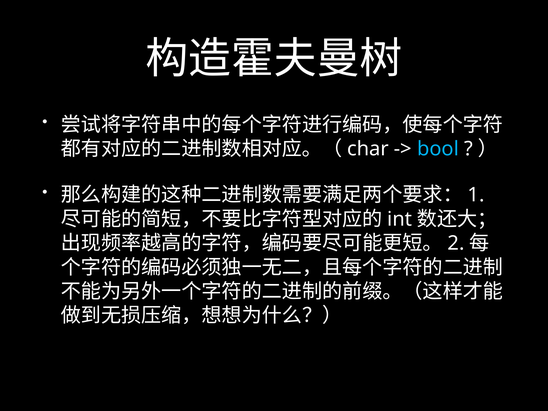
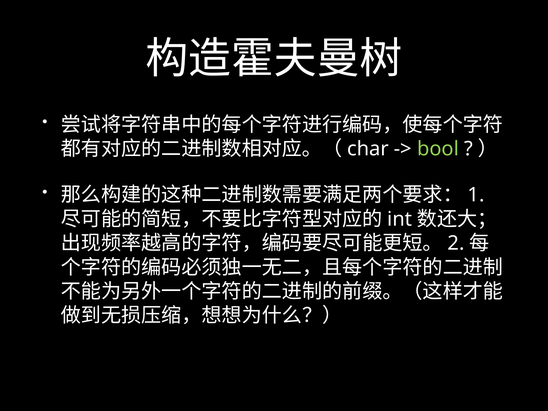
bool colour: light blue -> light green (438, 149)
